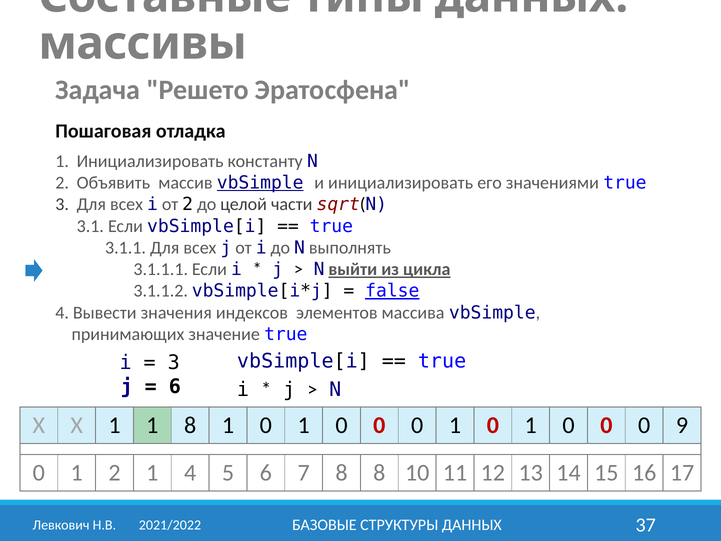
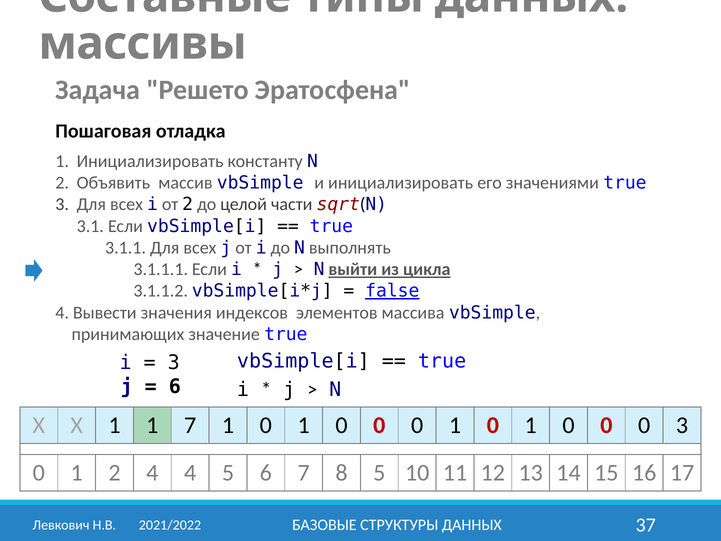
vbSimple underline: present -> none (260, 183)
1 8: 8 -> 7 (190, 425)
0 9: 9 -> 3 (682, 425)
2 1: 1 -> 4 (152, 473)
8 8: 8 -> 5 (379, 473)
